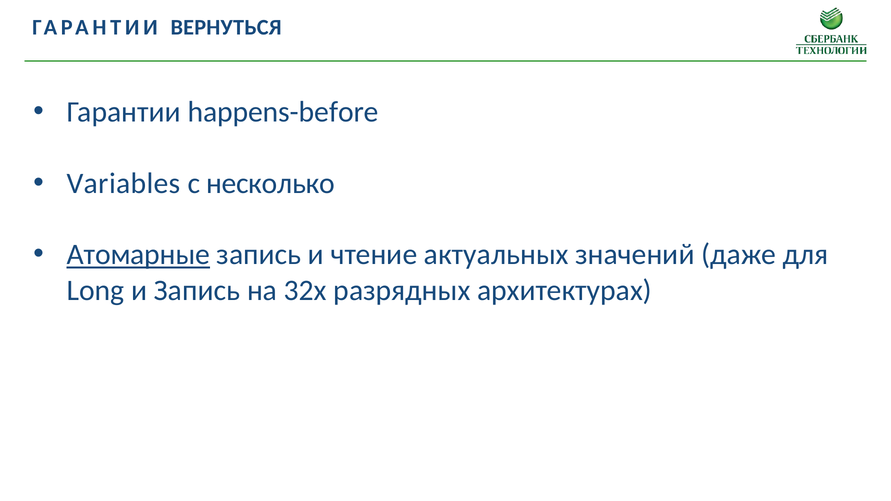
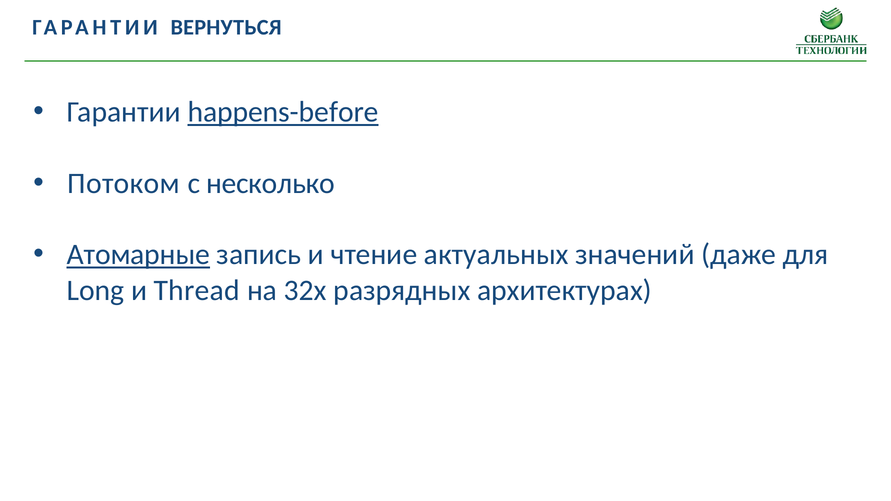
happens-before underline: none -> present (283, 112)
Variables: Variables -> Потоком (124, 183)
и Запись: Запись -> Thread (197, 290)
